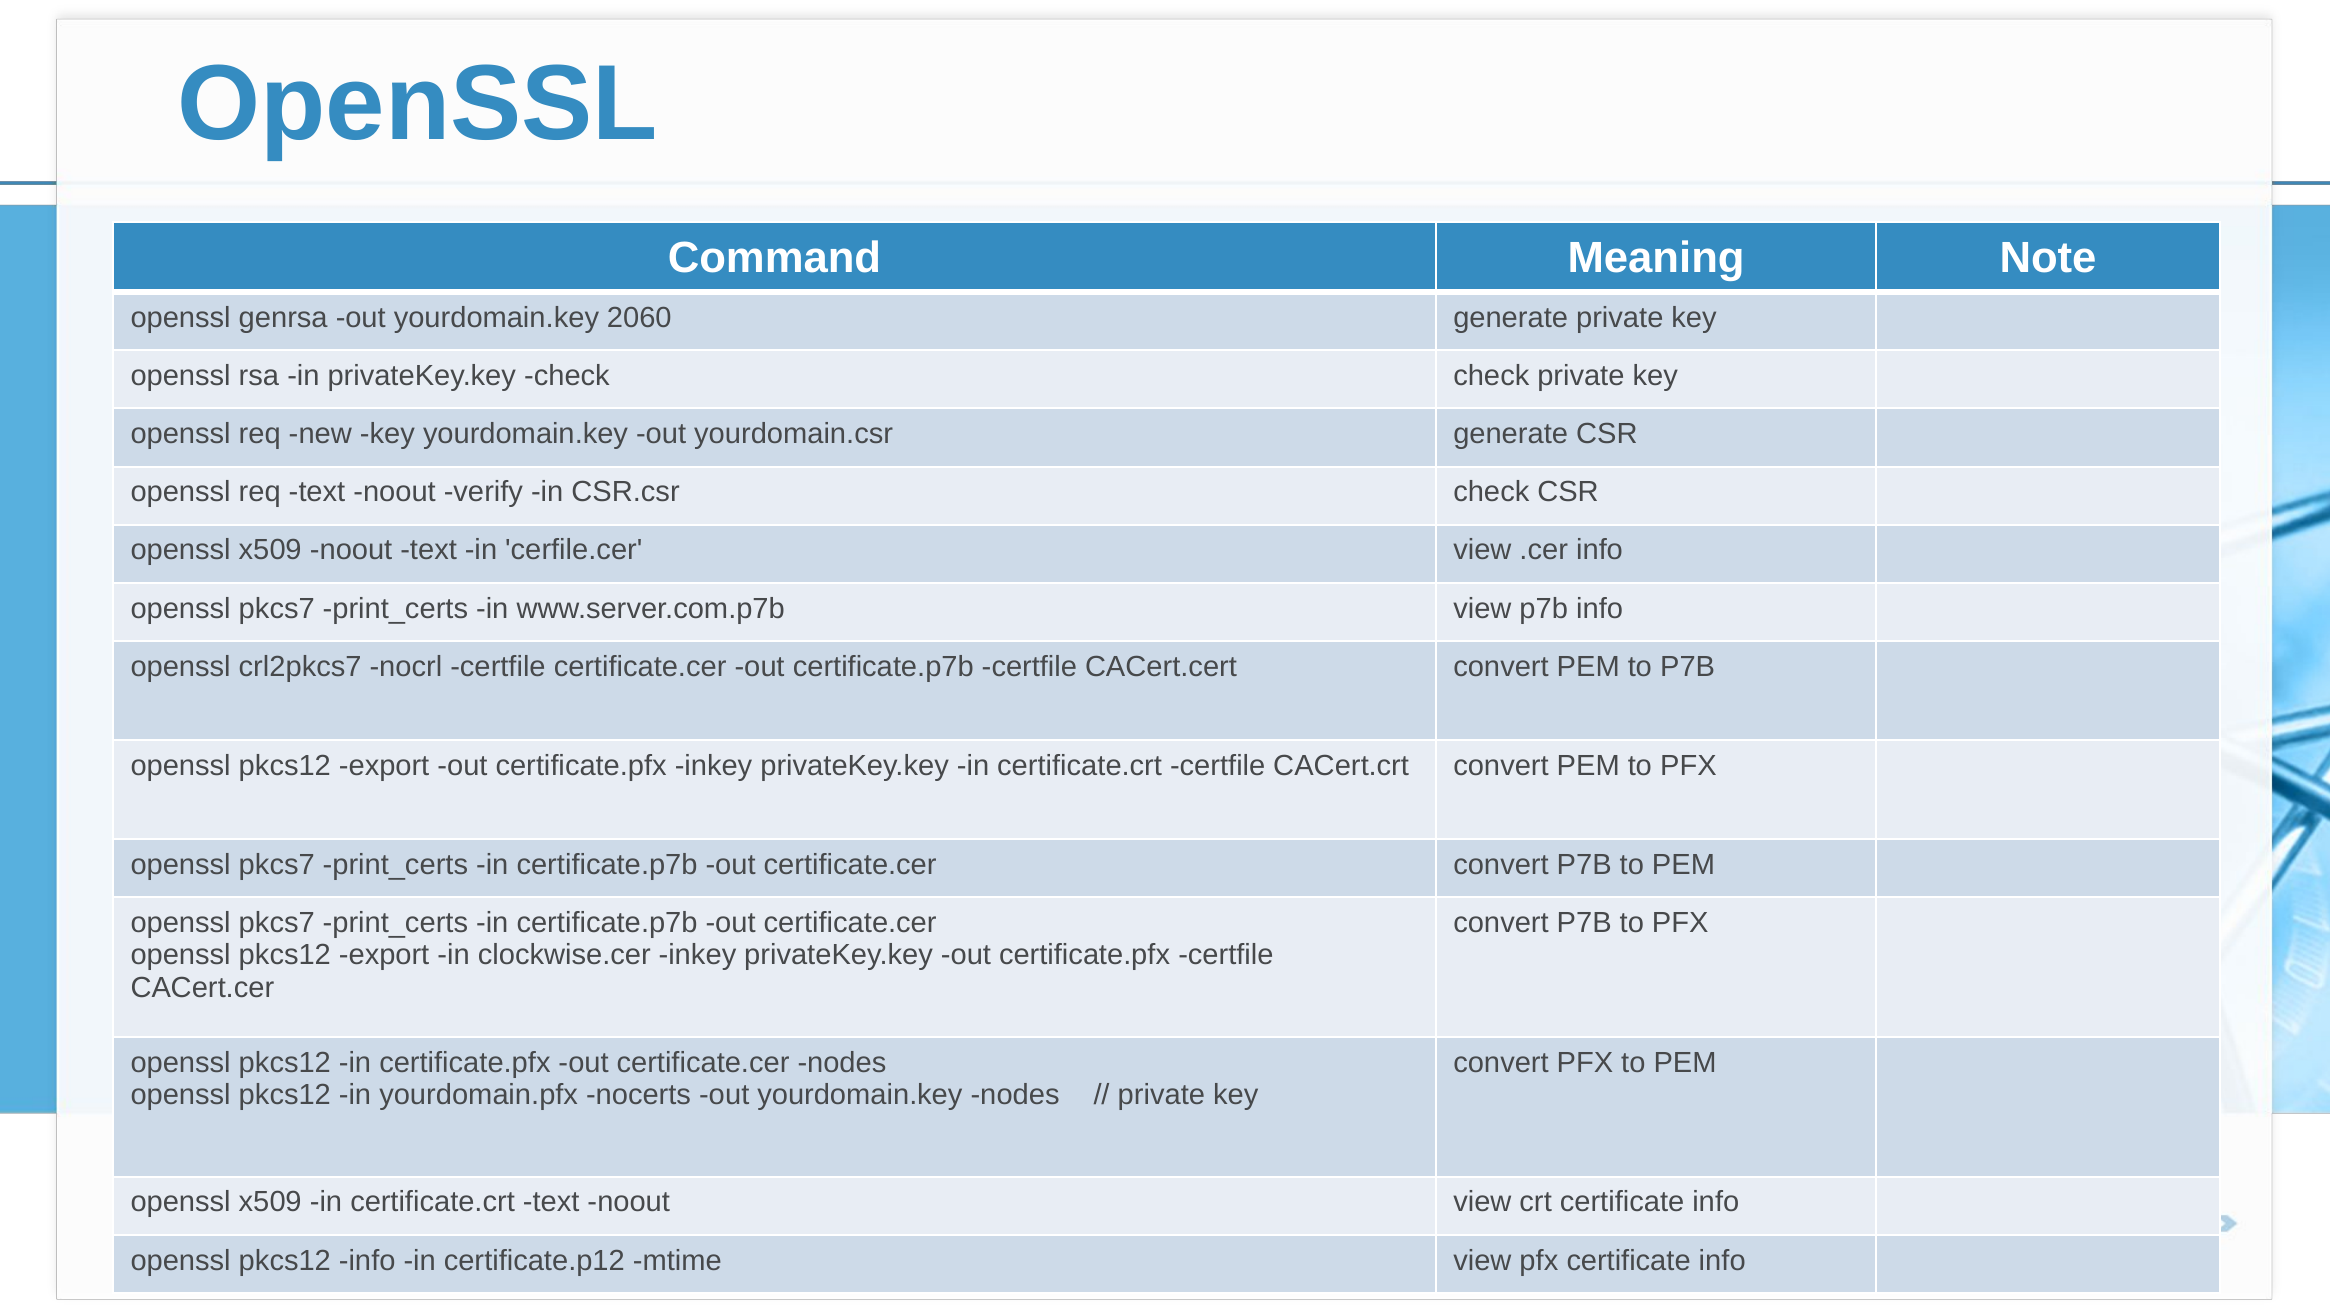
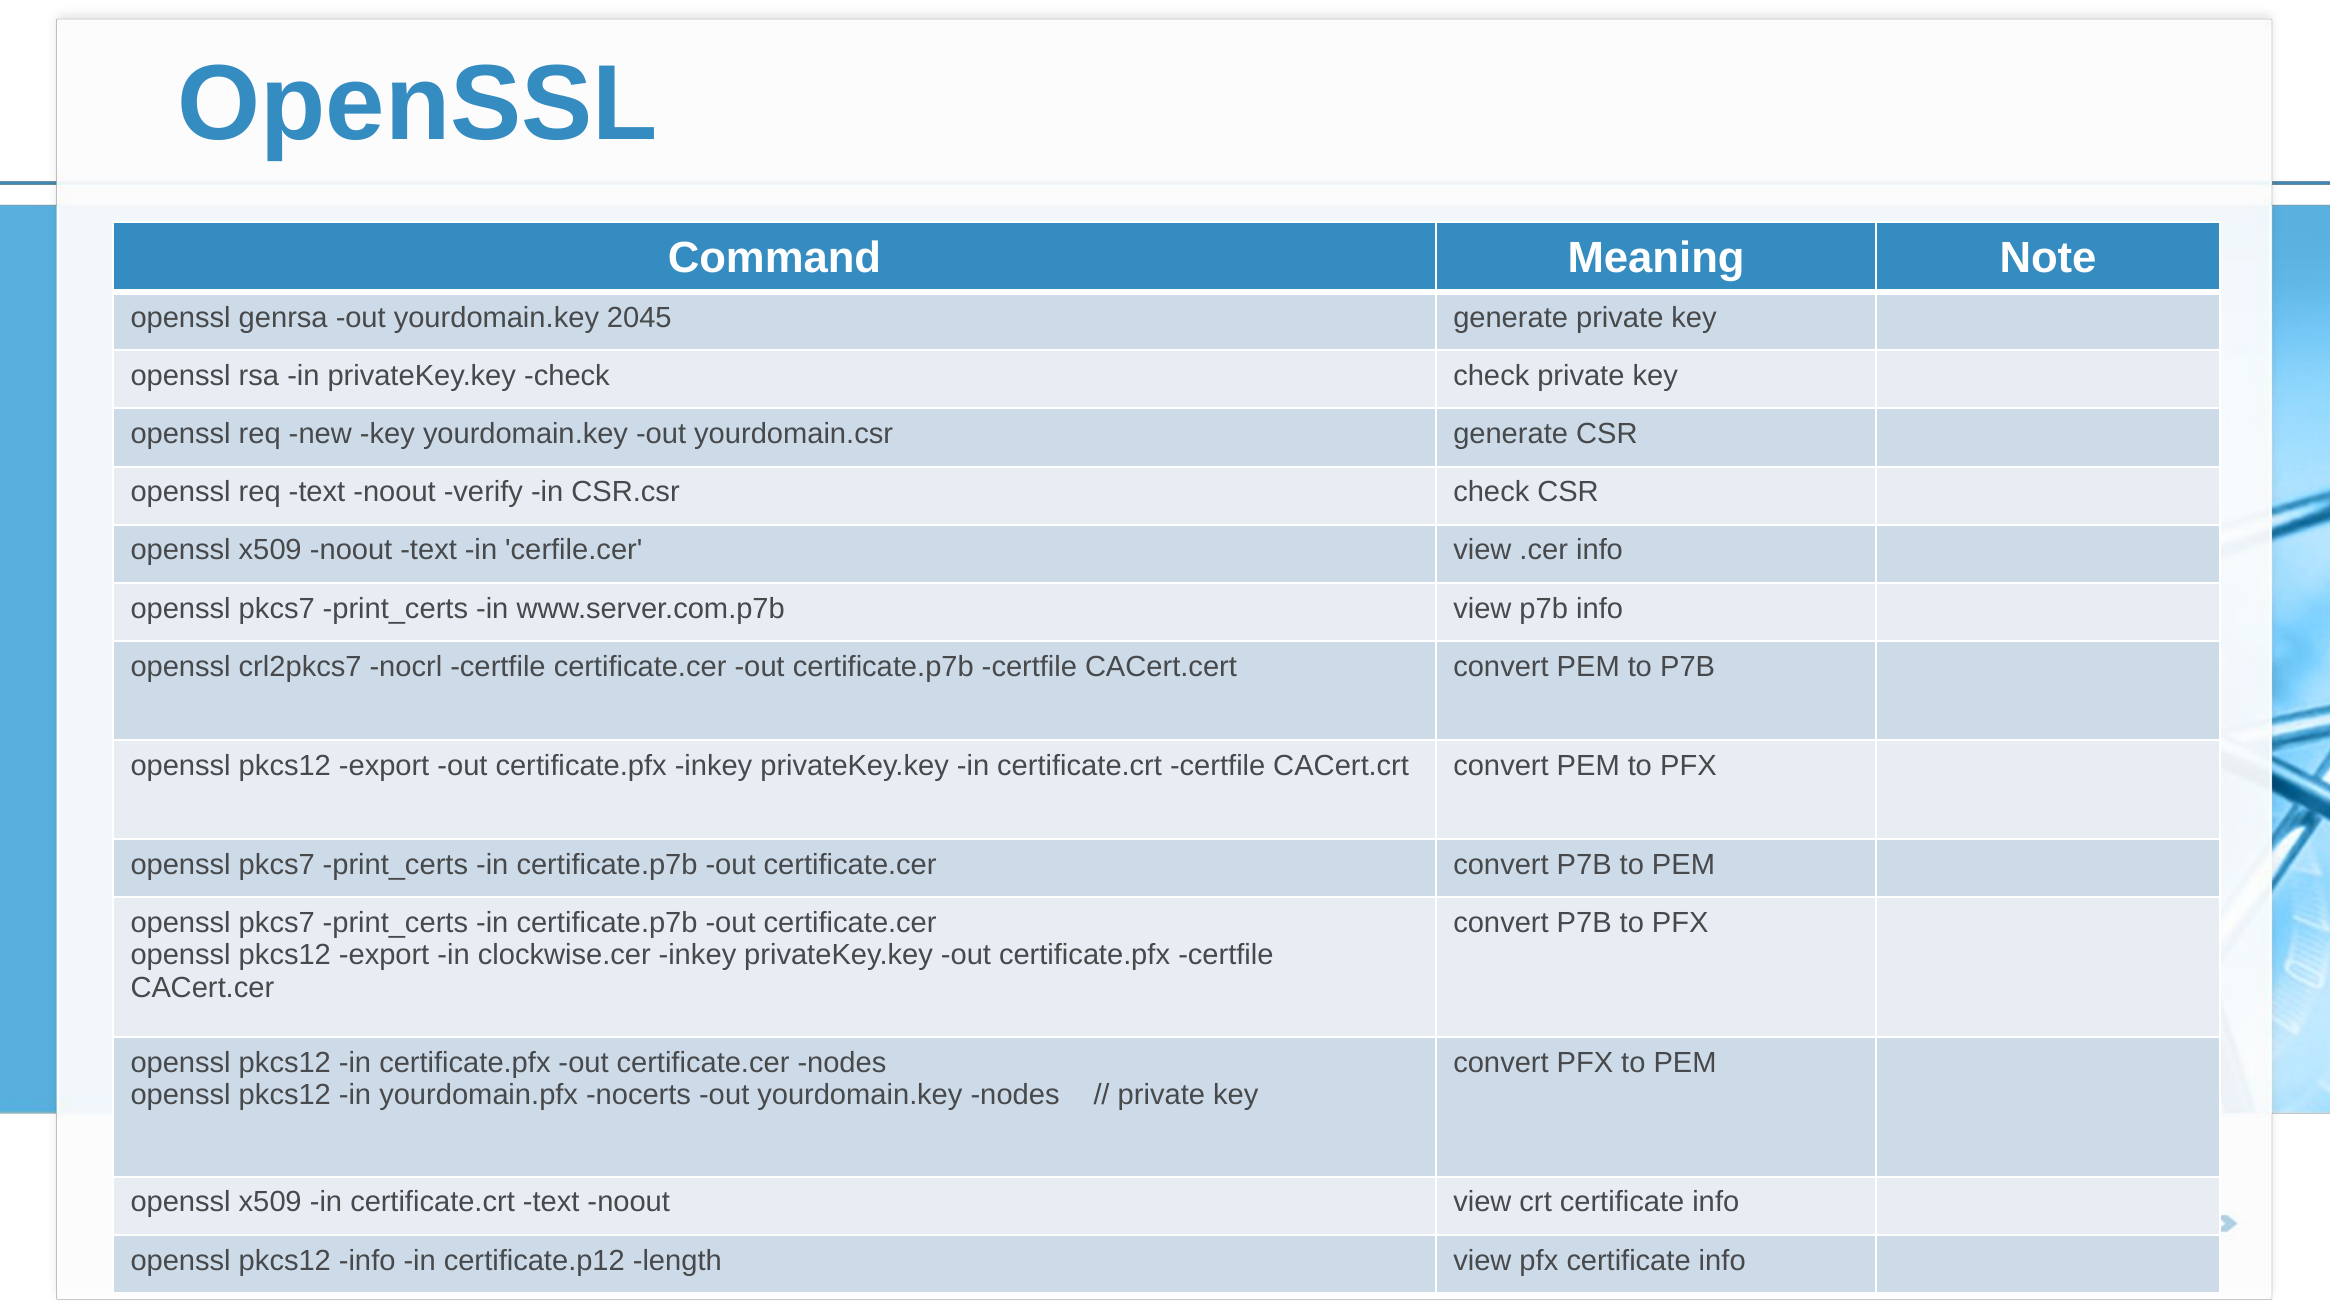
2060: 2060 -> 2045 (639, 318)
mtime: mtime -> length (677, 1261)
